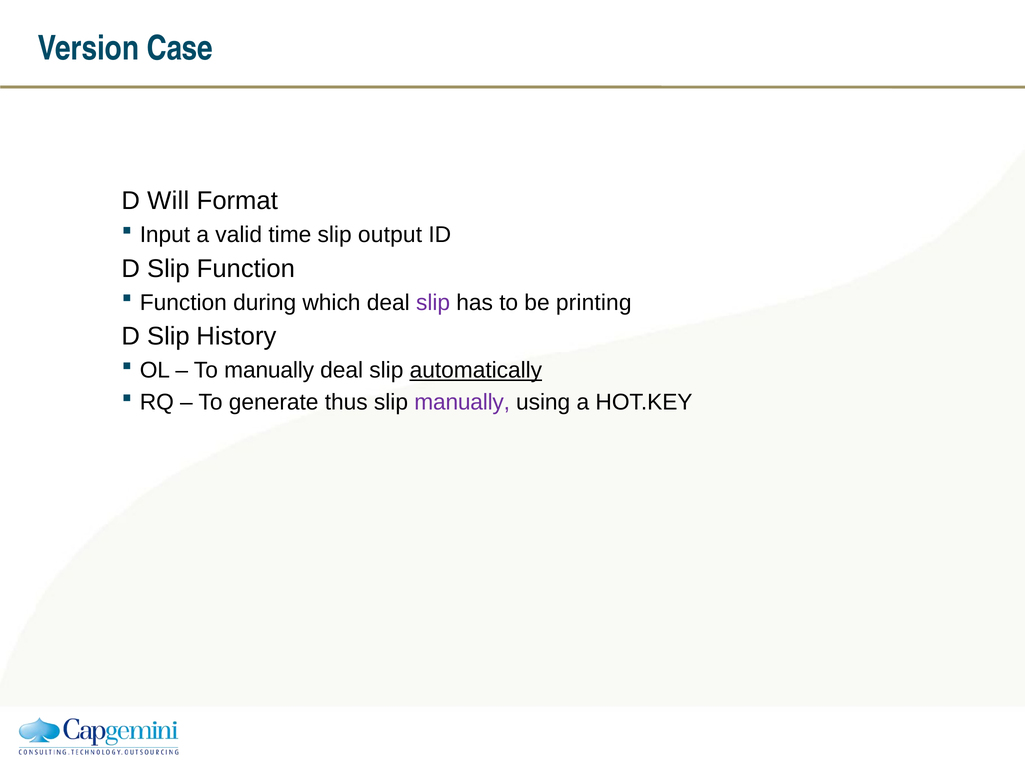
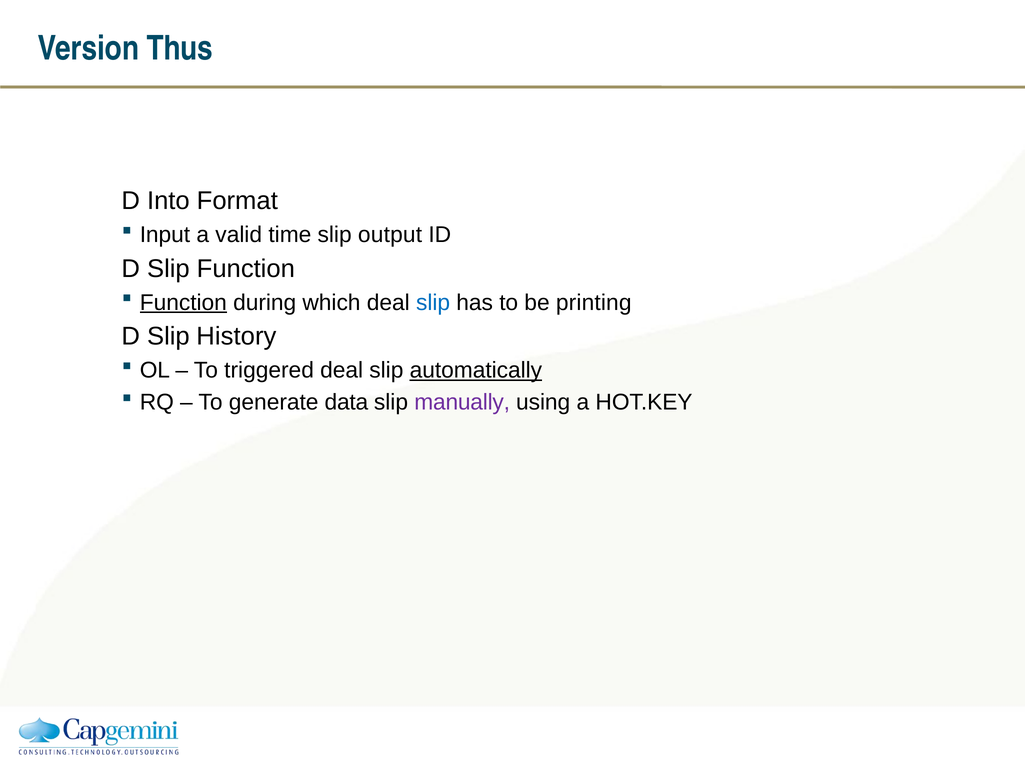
Case: Case -> Thus (180, 48)
Will: Will -> Into (168, 201)
Function underline: none -> present (183, 302)
slip colour: purple -> blue (433, 302)
To manually: manually -> triggered (269, 370)
thus: thus -> data (346, 402)
